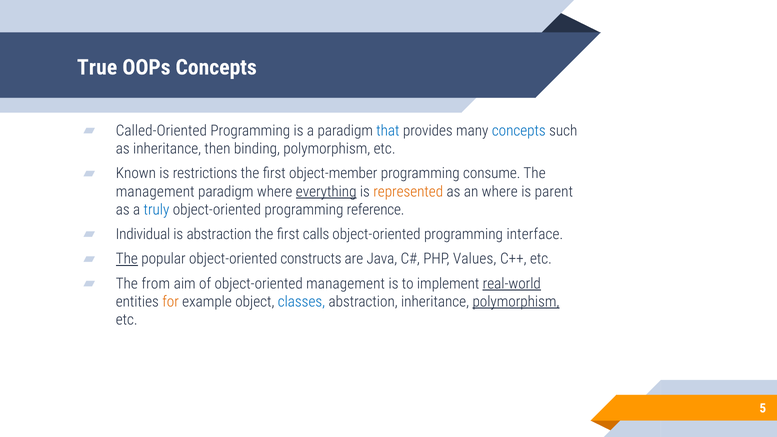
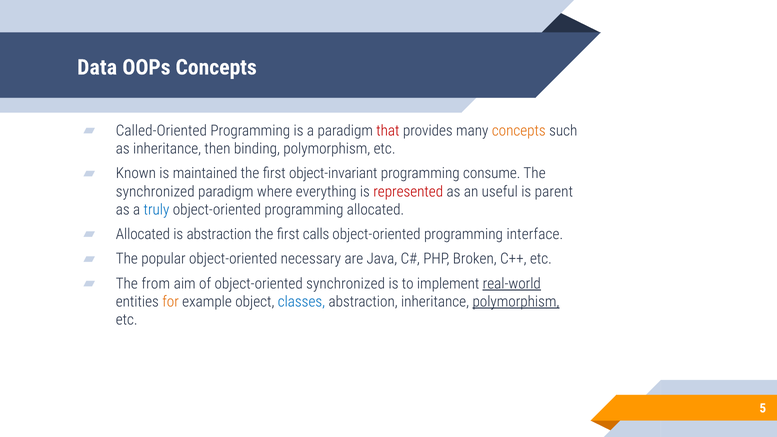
True: True -> Data (97, 67)
that colour: blue -> red (388, 131)
concepts colour: blue -> orange (519, 131)
restrictions: restrictions -> maintained (205, 173)
object-member: object-member -> object-invariant (333, 173)
management: management -> synchronized (155, 192)
everything underline: present -> none (326, 192)
represented colour: orange -> red (408, 192)
an where: where -> useful (500, 192)
programming reference: reference -> allocated (375, 210)
Individual: Individual -> Allocated (143, 234)
The underline: present -> none (127, 259)
constructs: constructs -> necessary (311, 259)
Values: Values -> Broken (475, 259)
object-oriented management: management -> synchronized (346, 284)
